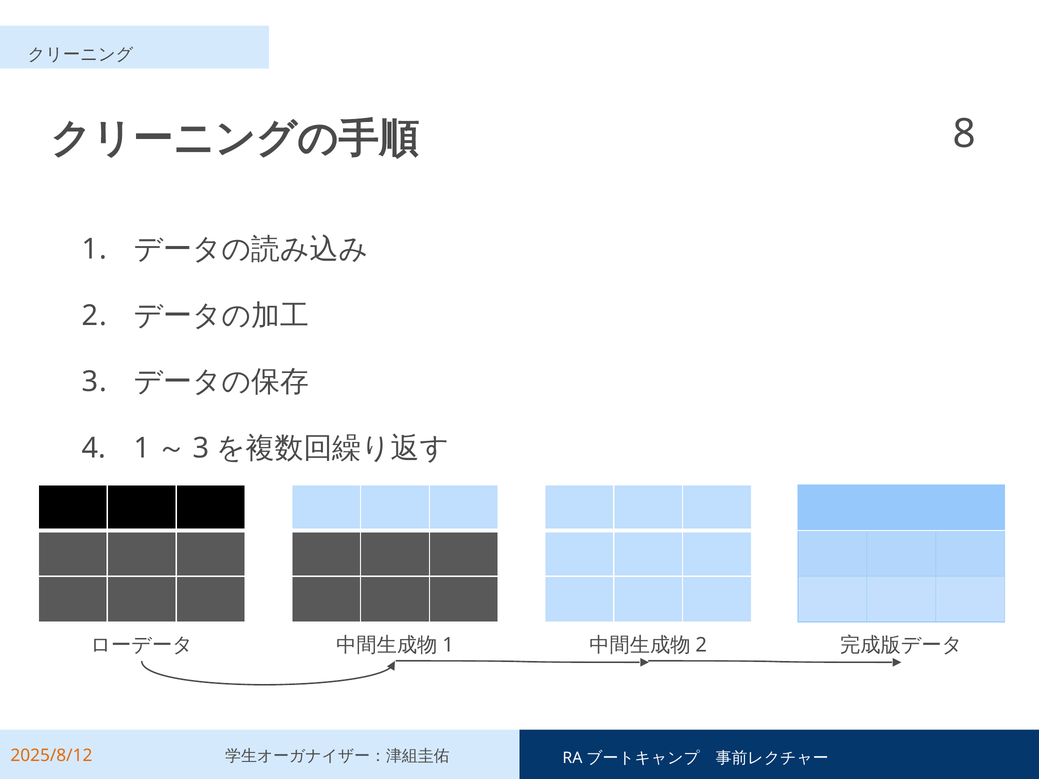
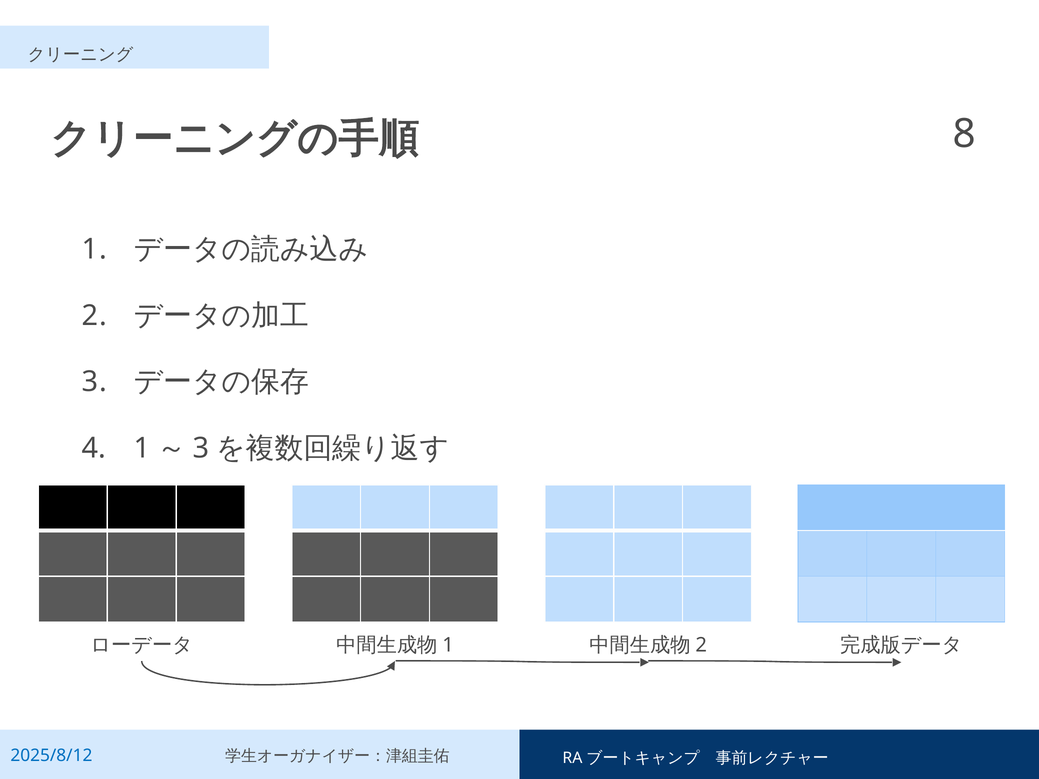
2025/8/12 colour: orange -> blue (51, 756)
